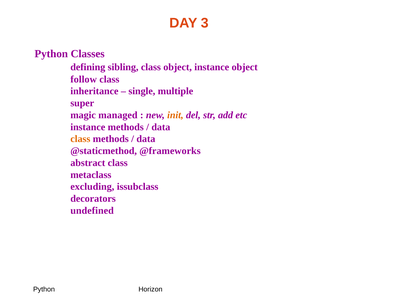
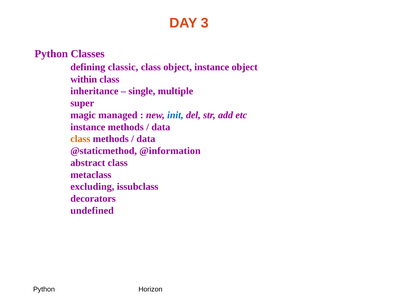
sibling: sibling -> classic (123, 67)
follow: follow -> within (84, 79)
init colour: orange -> blue (175, 115)
@frameworks: @frameworks -> @information (170, 151)
